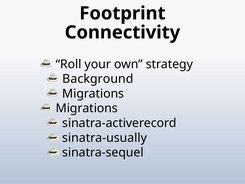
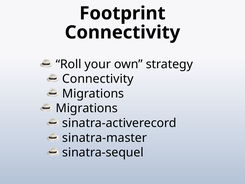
Background: Background -> Connectivity (98, 79)
sinatra-usually: sinatra-usually -> sinatra-master (105, 138)
